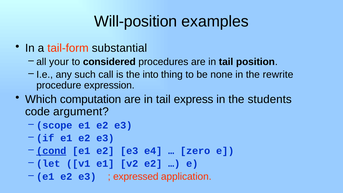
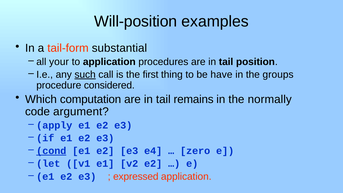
to considered: considered -> application (109, 62)
such underline: none -> present (85, 75)
into: into -> first (151, 75)
none: none -> have (221, 75)
rewrite: rewrite -> groups (278, 75)
expression: expression -> considered (109, 85)
express: express -> remains (194, 99)
students: students -> normally (270, 99)
scope: scope -> apply (54, 125)
